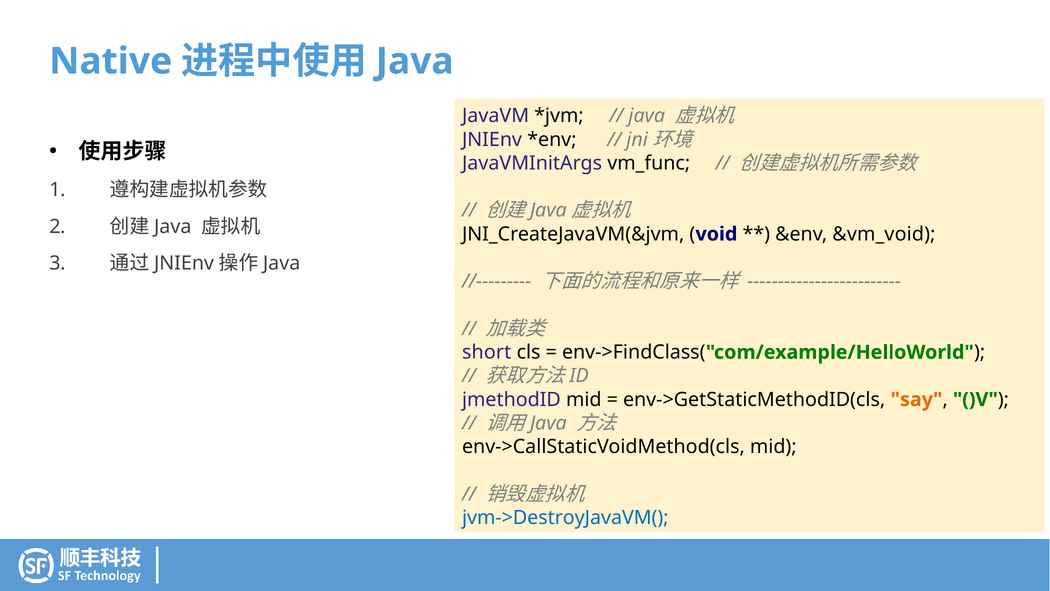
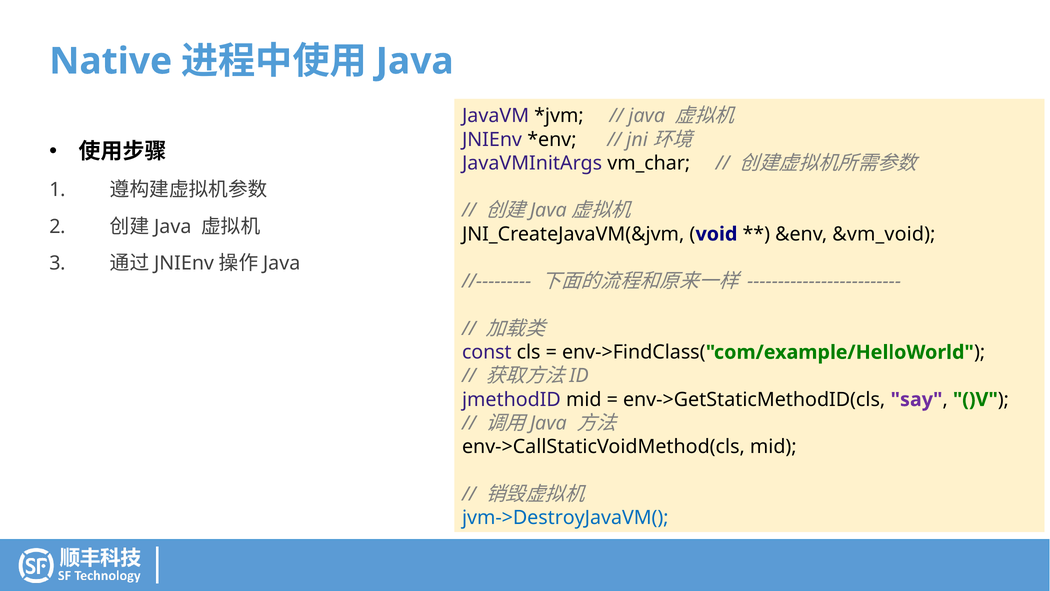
vm_func: vm_func -> vm_char (649, 163)
short: short -> const (487, 352)
say colour: orange -> purple (917, 399)
